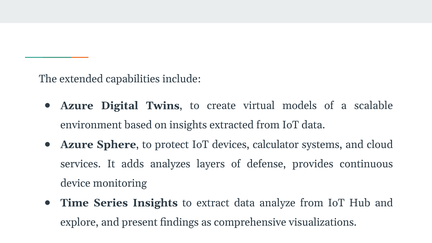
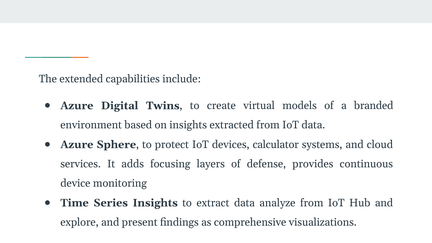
scalable: scalable -> branded (374, 106)
analyzes: analyzes -> focusing (170, 164)
